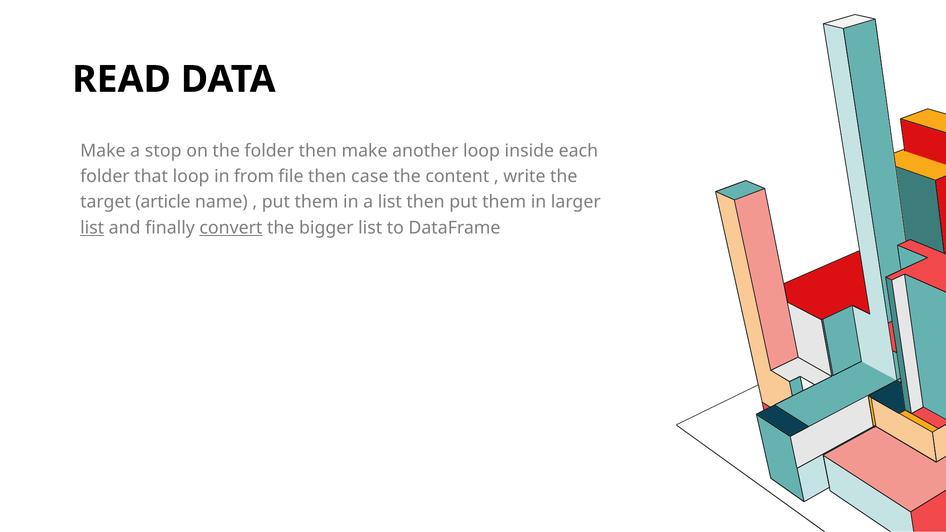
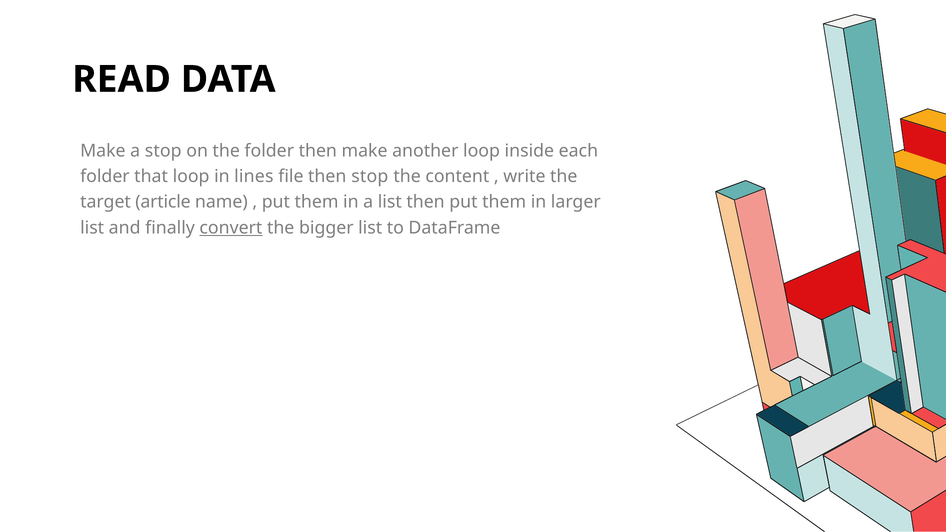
from: from -> lines (254, 177)
then case: case -> stop (370, 177)
list underline: present -> none (92, 228)
